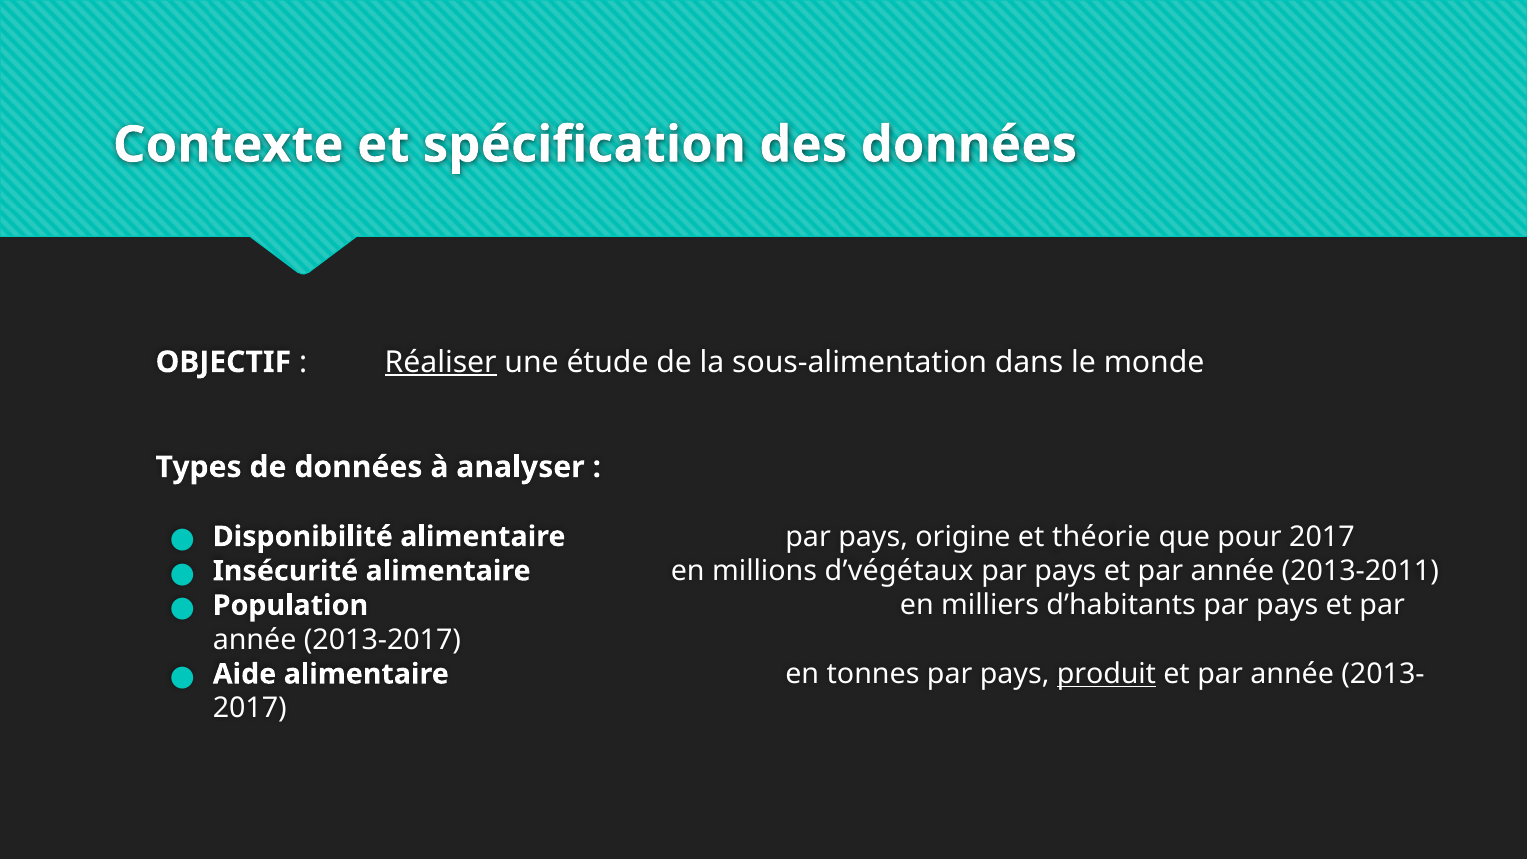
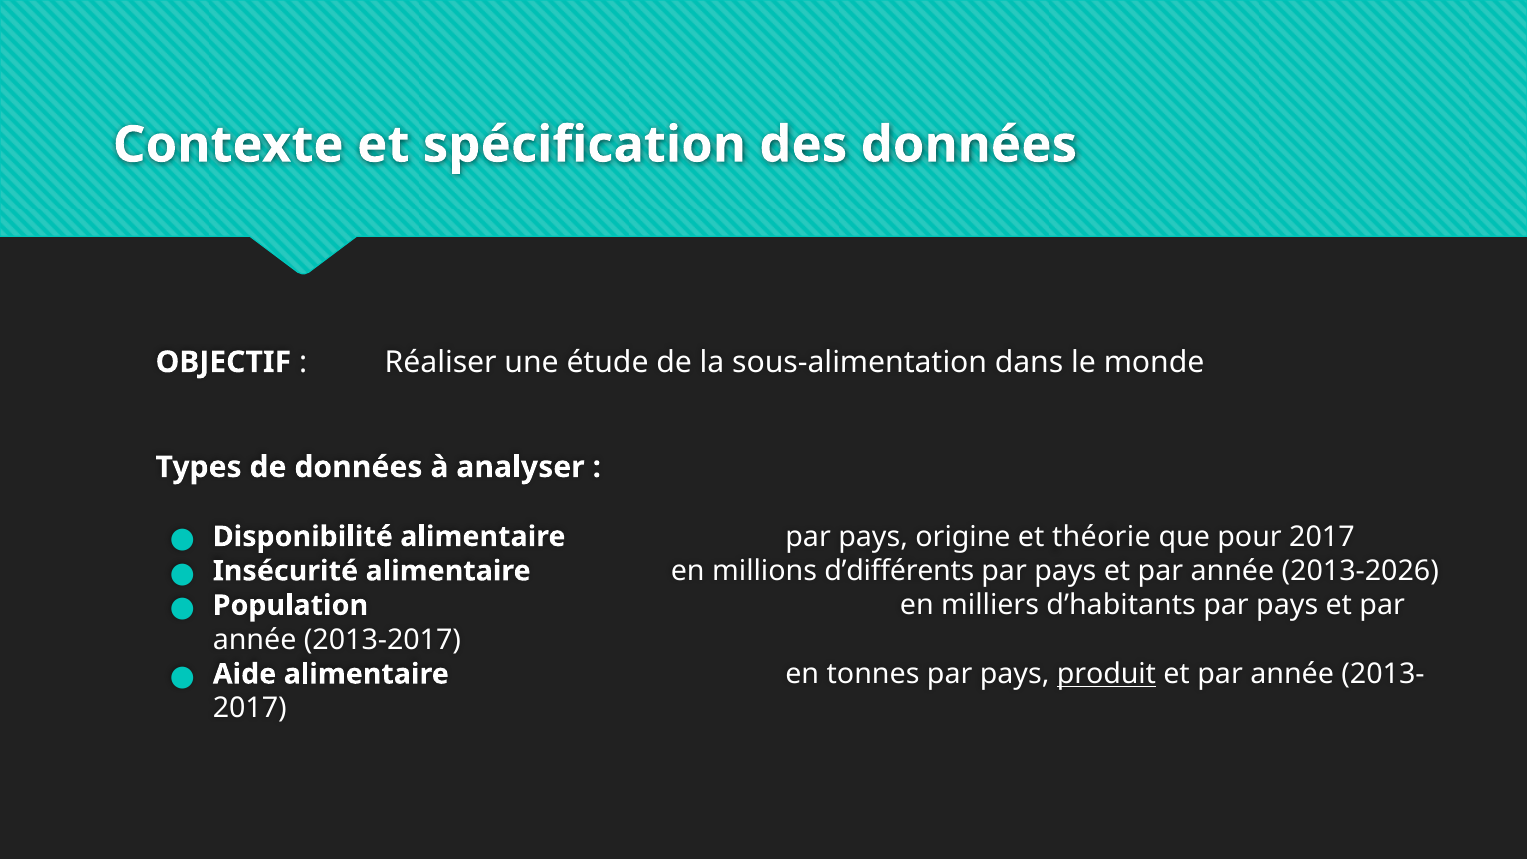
Réaliser underline: present -> none (441, 362)
d’végétaux: d’végétaux -> d’différents (899, 571)
2013-2011: 2013-2011 -> 2013-2026 (1360, 571)
